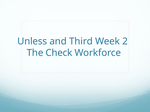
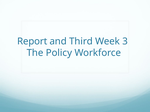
Unless: Unless -> Report (32, 41)
2: 2 -> 3 (125, 41)
Check: Check -> Policy (59, 53)
